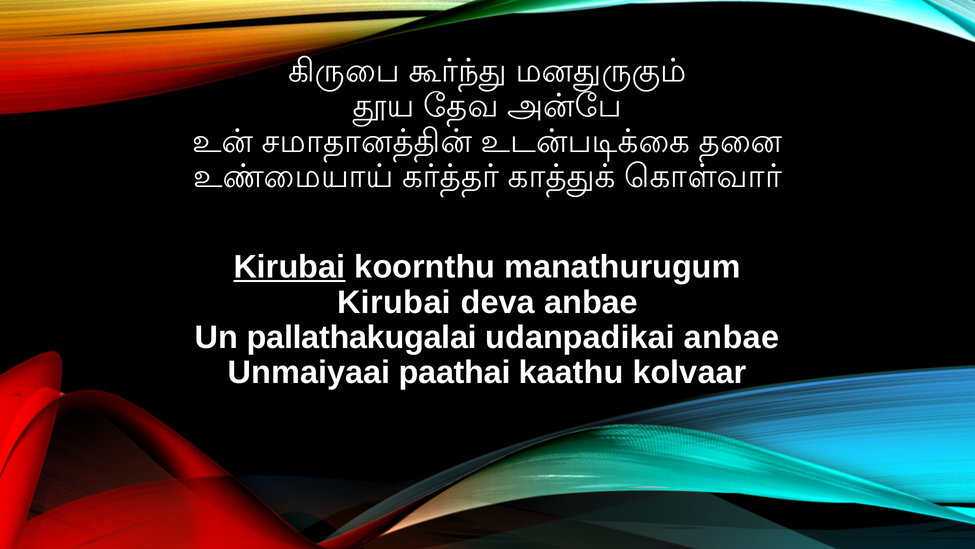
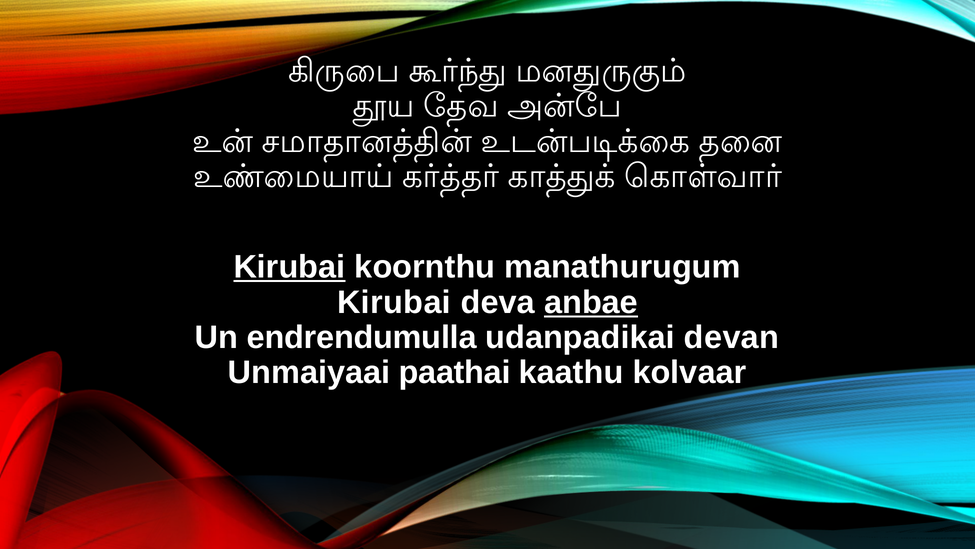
anbae underline: none -> present (591, 302)
pallathakugalai: pallathakugalai -> endrendumulla (362, 337)
udanpadikai anbae: anbae -> devan (732, 337)
